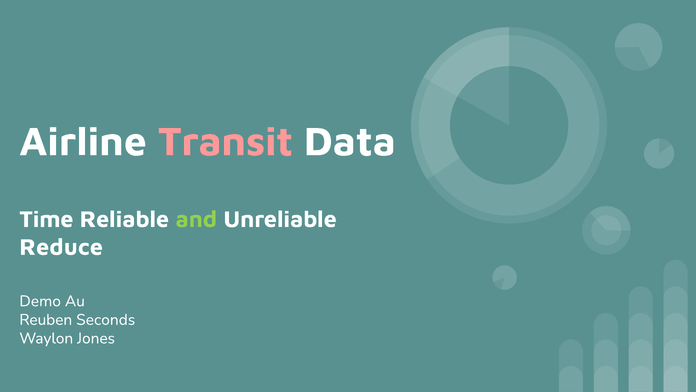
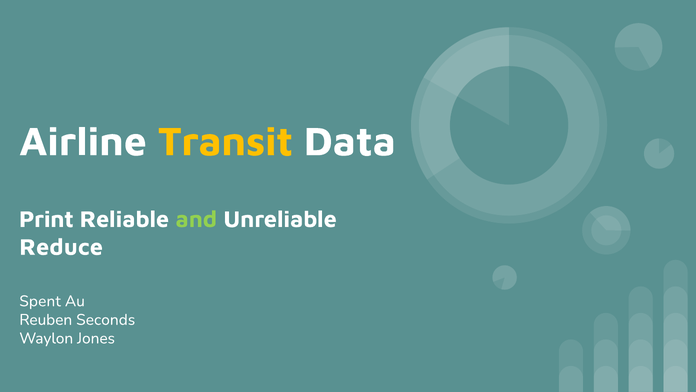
Transit colour: pink -> yellow (225, 142)
Time: Time -> Print (46, 219)
Demo: Demo -> Spent (40, 301)
